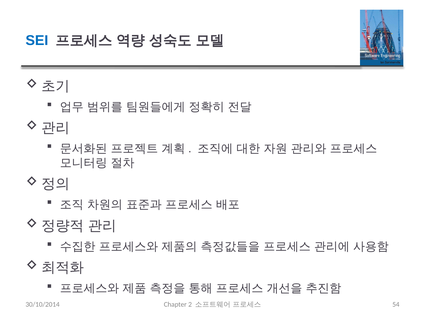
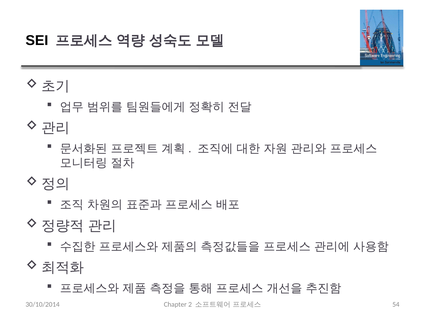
SEI colour: blue -> black (37, 40)
